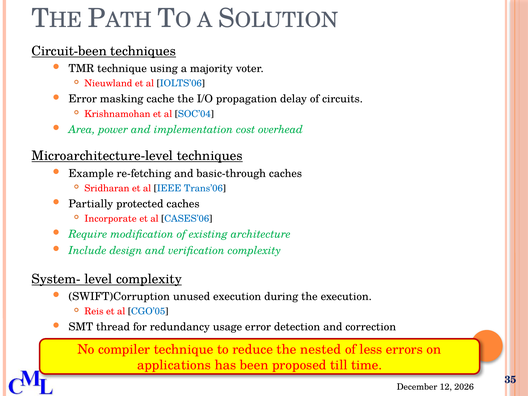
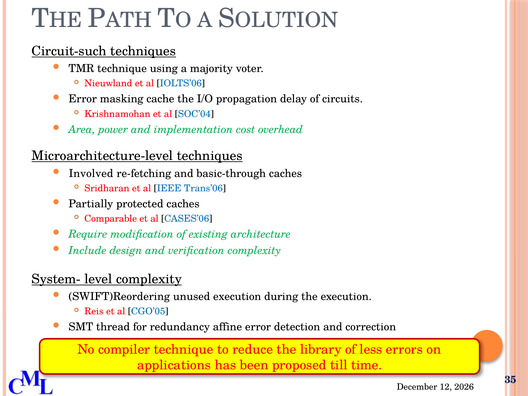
Circuit-been: Circuit-been -> Circuit-such (69, 51)
Example: Example -> Involved (91, 173)
Incorporate: Incorporate -> Comparable (111, 219)
SWIFT)Corruption: SWIFT)Corruption -> SWIFT)Reordering (119, 297)
usage: usage -> affine (227, 327)
nested: nested -> library (321, 349)
